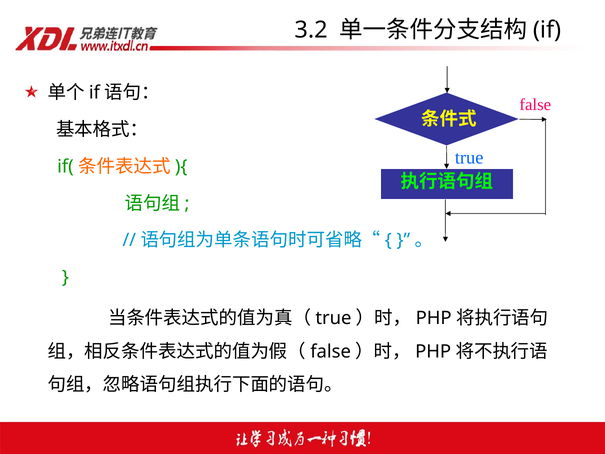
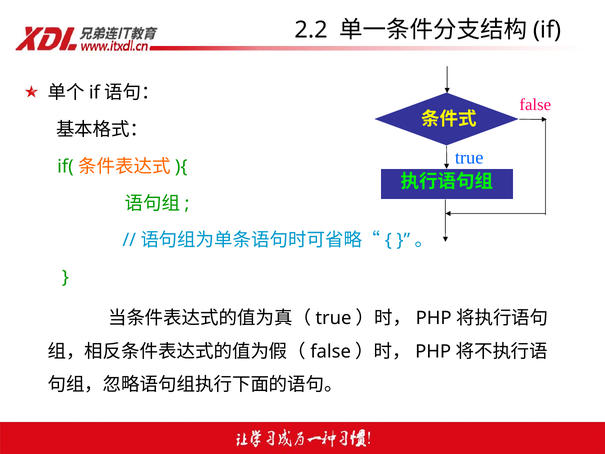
3.2: 3.2 -> 2.2 (311, 30)
